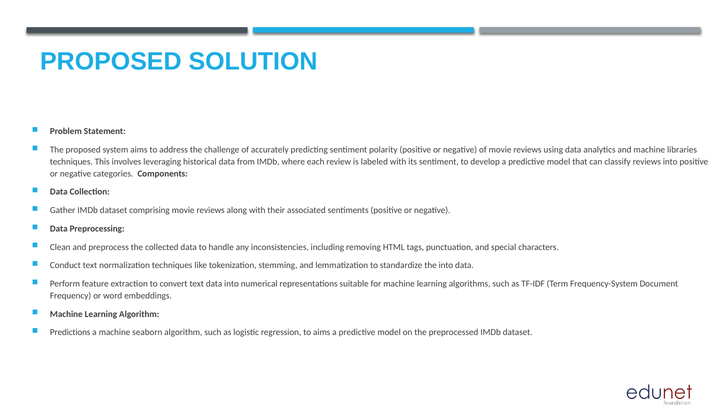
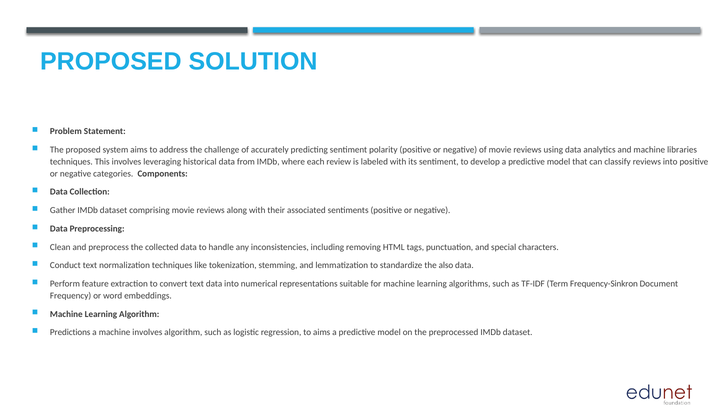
the into: into -> also (446, 265)
Frequency-System: Frequency-System -> Frequency-Sinkron (604, 284)
machine seaborn: seaborn -> involves (147, 332)
